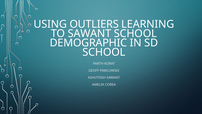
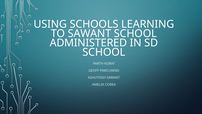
OUTLIERS: OUTLIERS -> SCHOOLS (94, 24)
DEMOGRAPHIC: DEMOGRAPHIC -> ADMINISTERED (88, 43)
